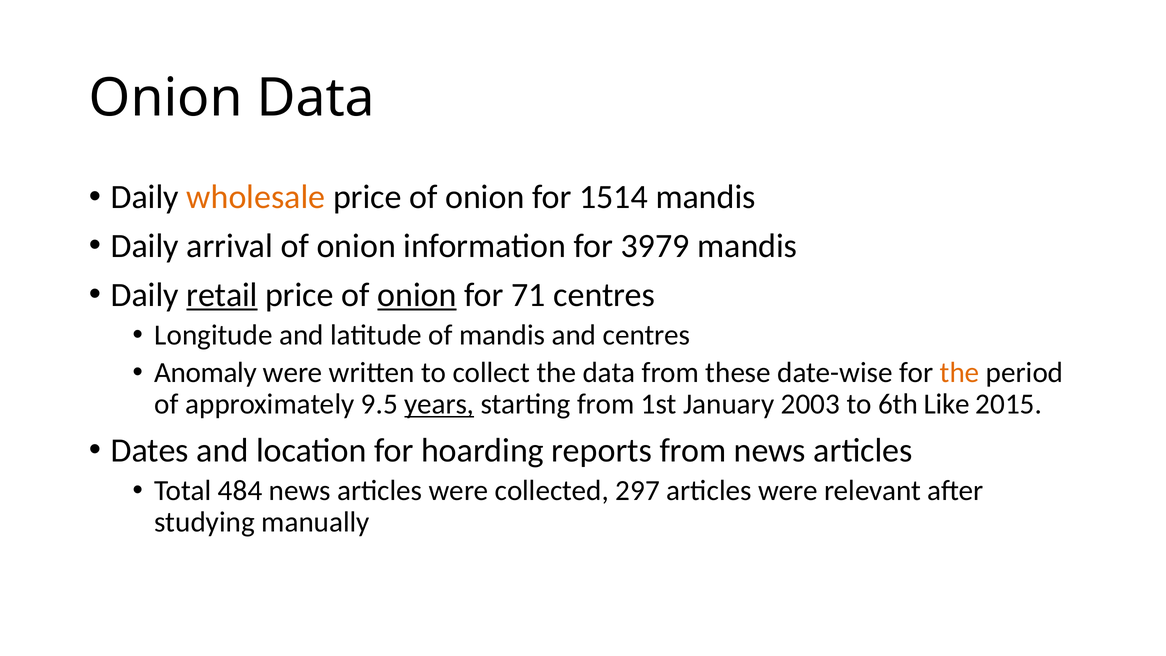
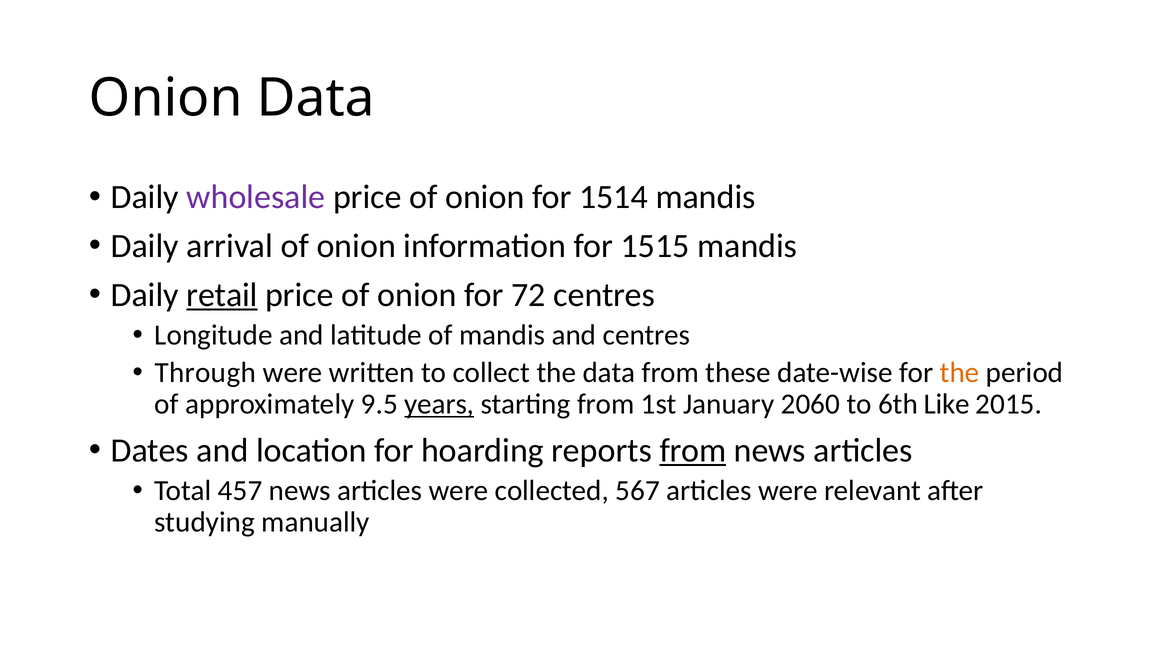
wholesale colour: orange -> purple (256, 197)
3979: 3979 -> 1515 (655, 246)
onion underline: present -> none (417, 295)
71: 71 -> 72 (528, 295)
Anomaly: Anomaly -> Through (205, 373)
2003: 2003 -> 2060 (810, 404)
from underline: none -> present (693, 450)
484: 484 -> 457 (240, 491)
297: 297 -> 567 (638, 491)
